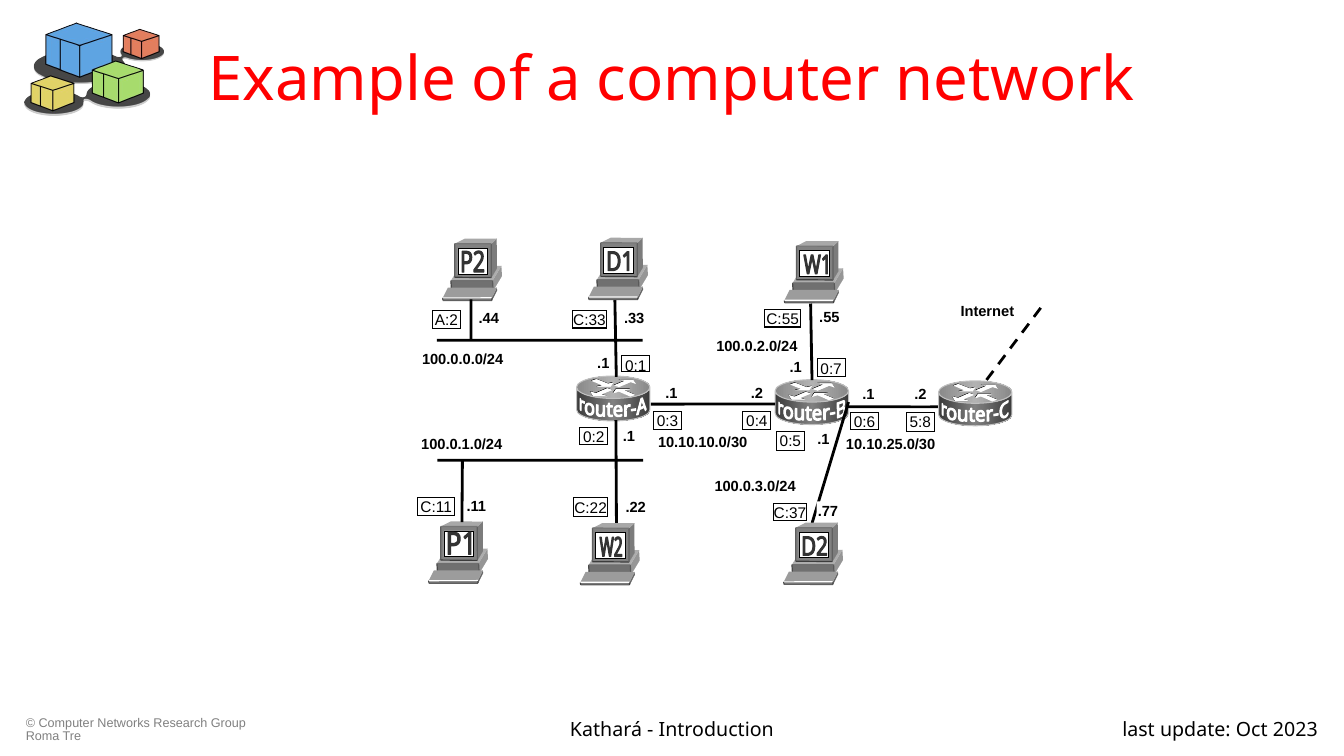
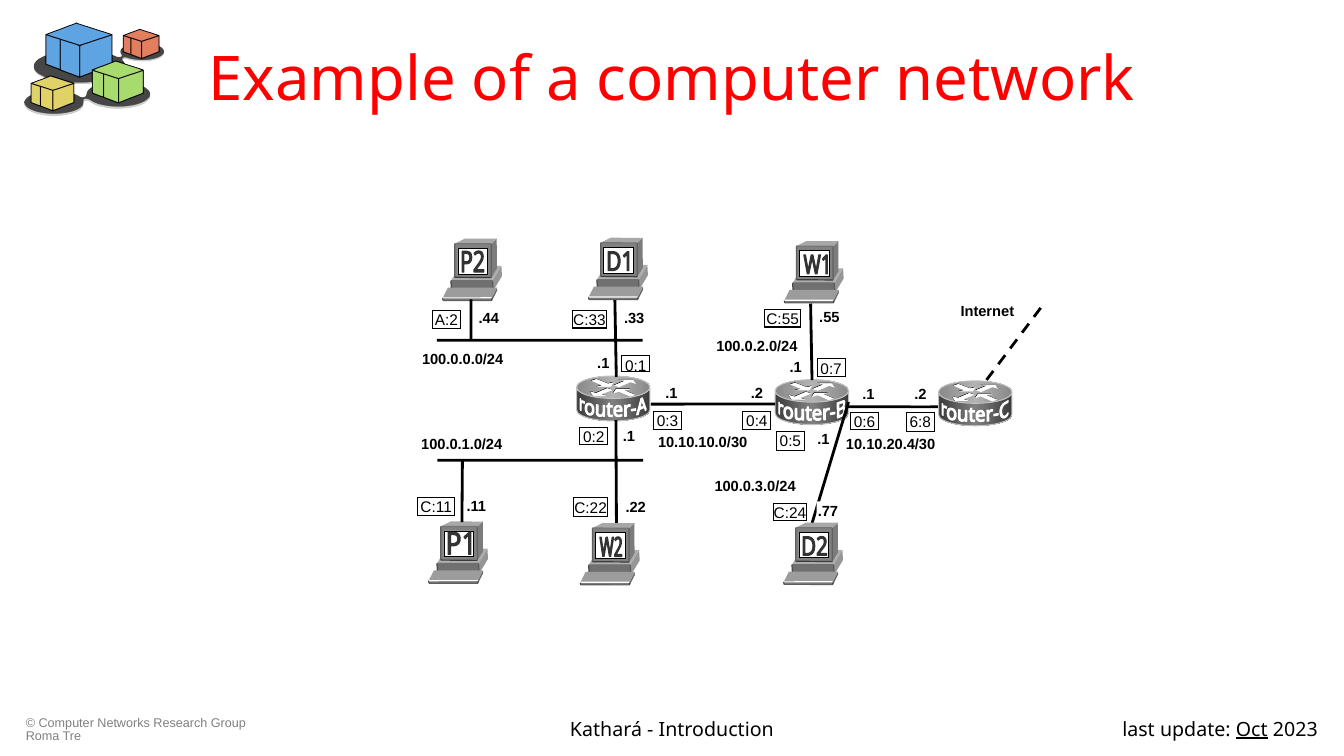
5:8: 5:8 -> 6:8 (920, 423)
10.10.25.0/30: 10.10.25.0/30 -> 10.10.20.4/30 (891, 445)
C:37: C:37 -> C:24 (790, 514)
Oct underline: none -> present (1252, 730)
